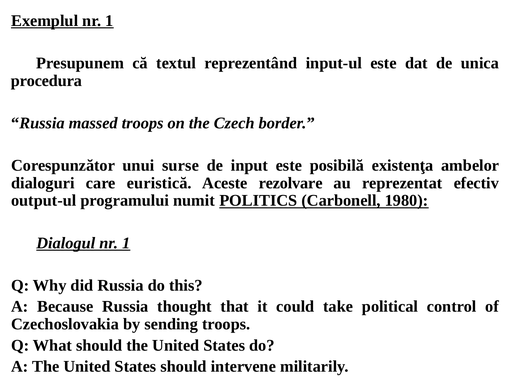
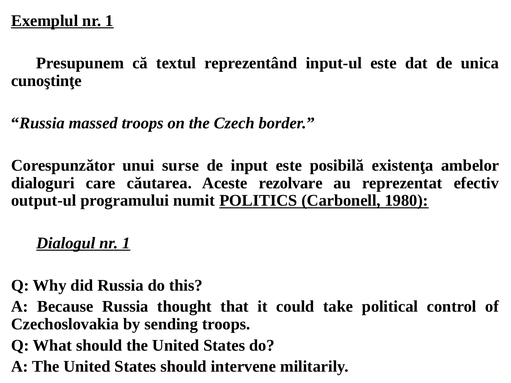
procedura: procedura -> cunoştinţe (46, 81)
euristică: euristică -> căutarea (159, 183)
